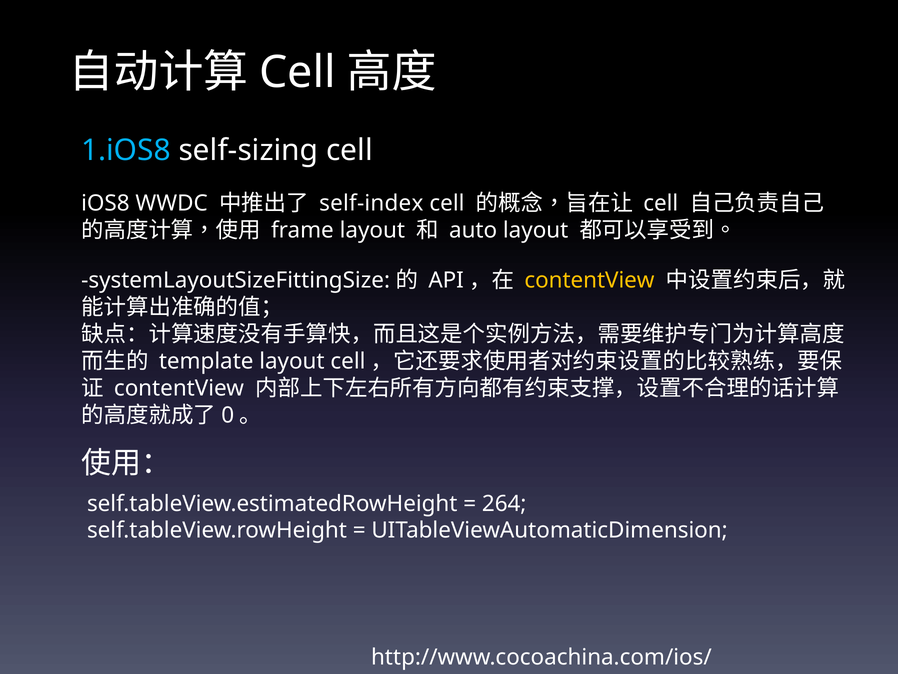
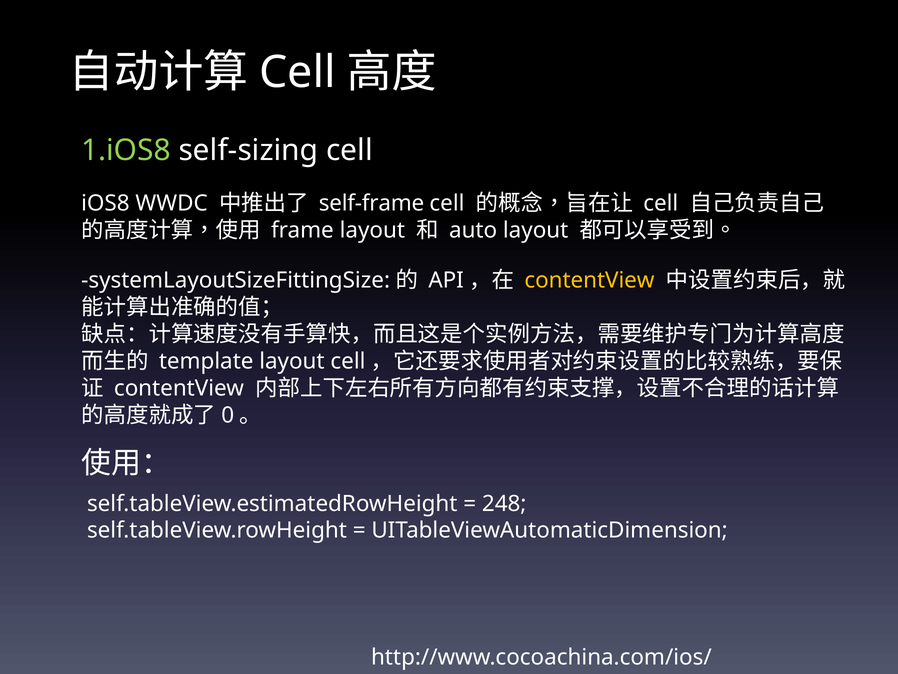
1.iOS8 colour: light blue -> light green (126, 150)
self-index: self-index -> self-frame (372, 203)
264: 264 -> 248 (504, 503)
